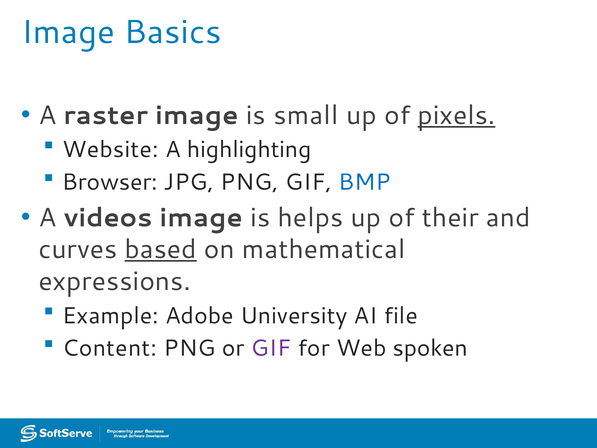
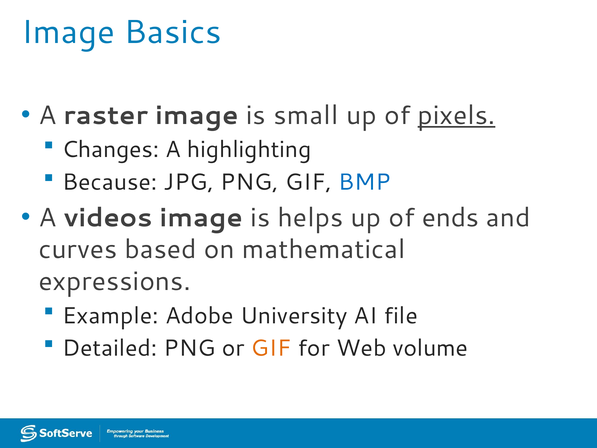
Website: Website -> Changes (110, 150)
Browser: Browser -> Because (110, 182)
their: their -> ends (451, 218)
based underline: present -> none (161, 249)
Content: Content -> Detailed (110, 348)
GIF colour: purple -> orange (271, 348)
spoken: spoken -> volume (430, 348)
